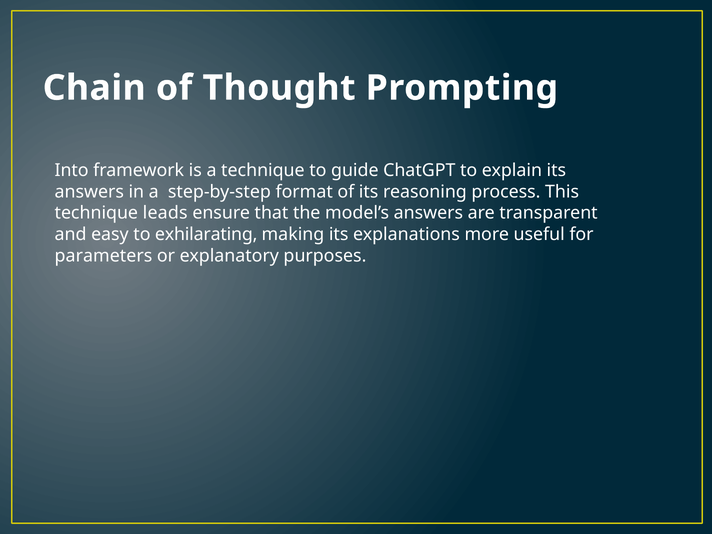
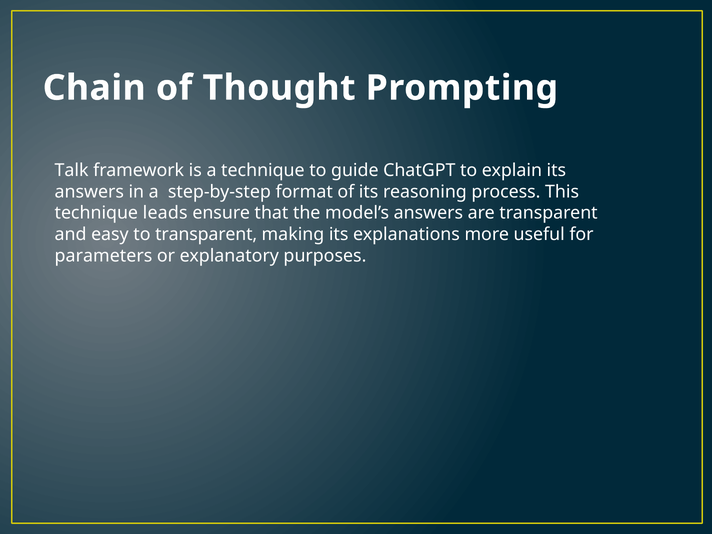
Into: Into -> Talk (72, 170)
to exhilarating: exhilarating -> transparent (206, 234)
